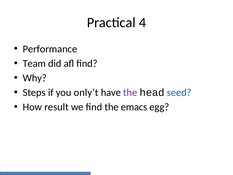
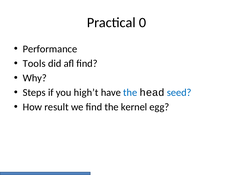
4: 4 -> 0 (142, 23)
Team: Team -> Tools (34, 63)
only’t: only’t -> high’t (86, 92)
the colour: purple -> blue (130, 92)
emacs: emacs -> kernel (134, 107)
